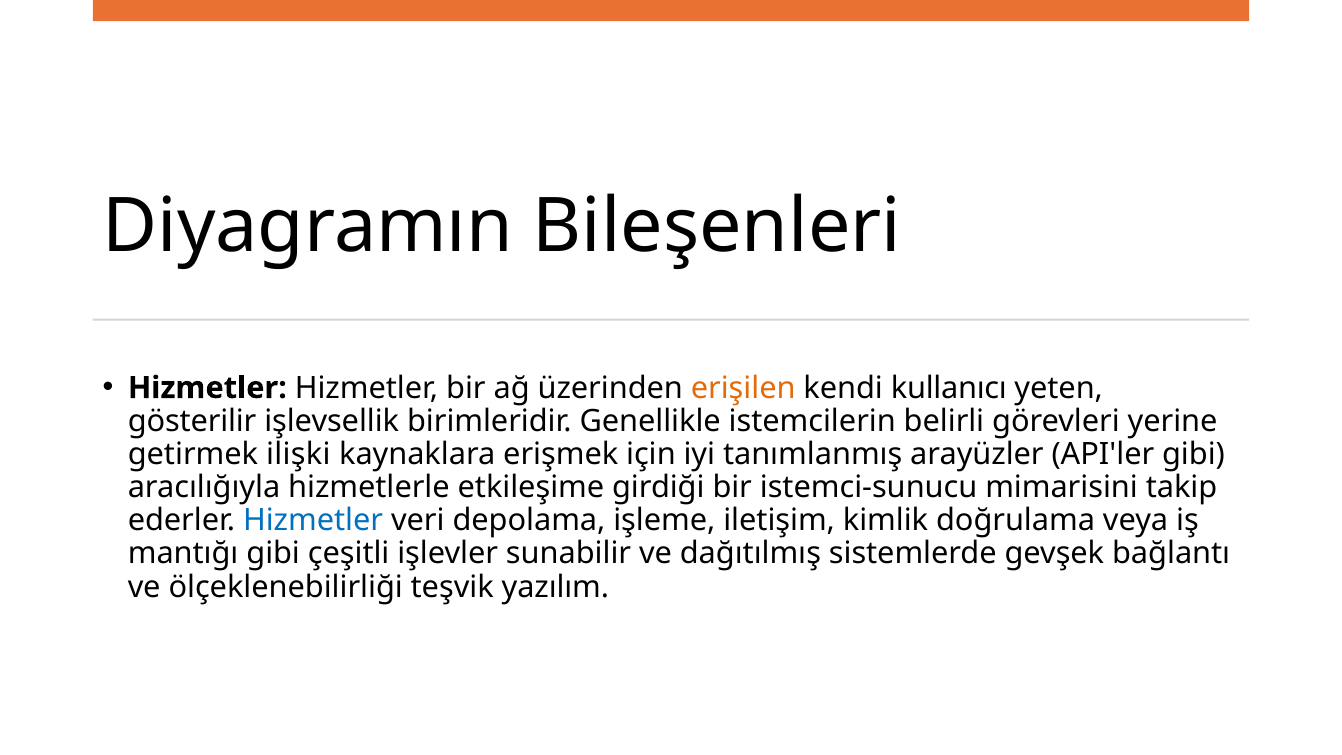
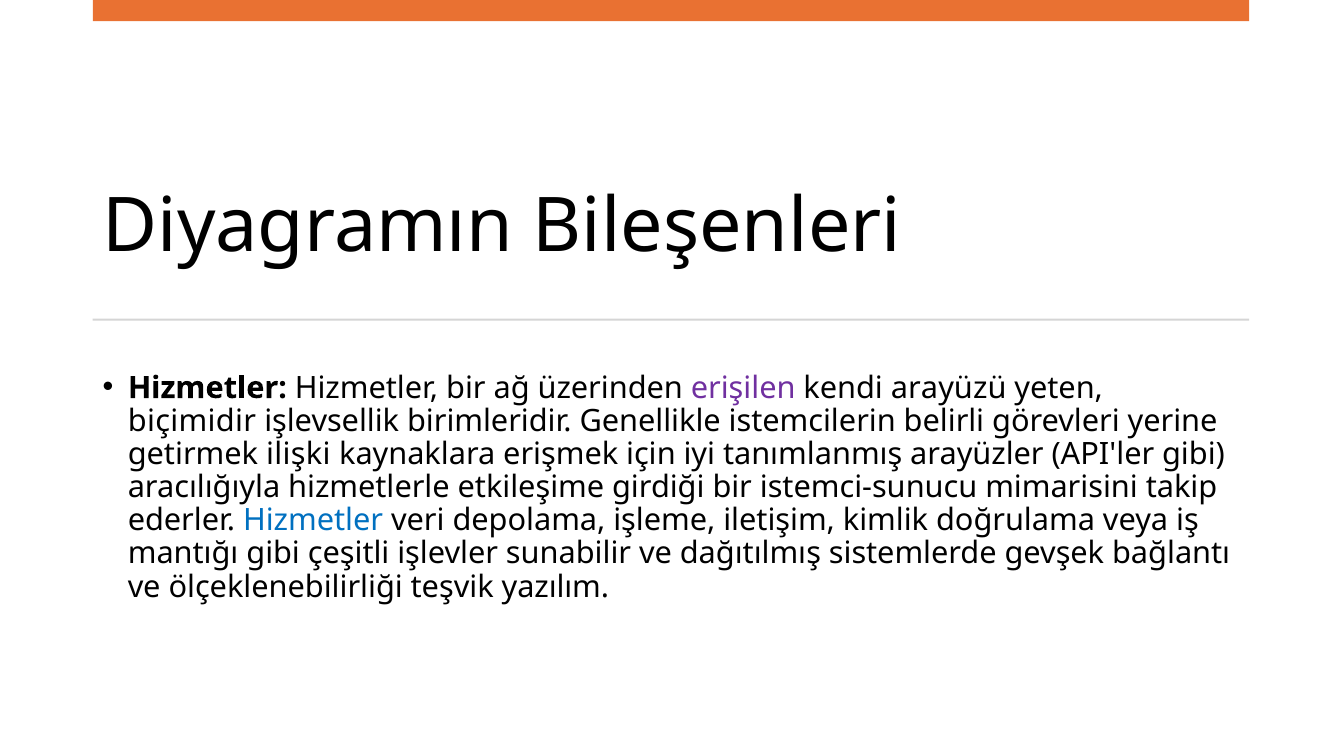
erişilen colour: orange -> purple (743, 388)
kullanıcı: kullanıcı -> arayüzü (949, 388)
gösterilir: gösterilir -> biçimidir (192, 421)
